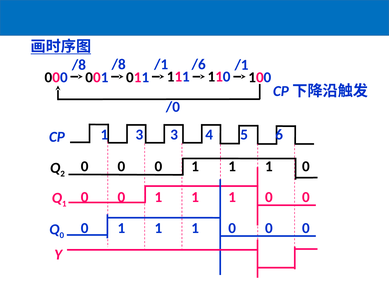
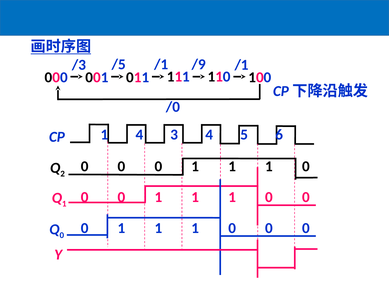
/8: /8 -> /5 (119, 64)
/6: /6 -> /9 (199, 64)
/8: /8 -> /3 (79, 65)
1 3: 3 -> 4 (139, 134)
